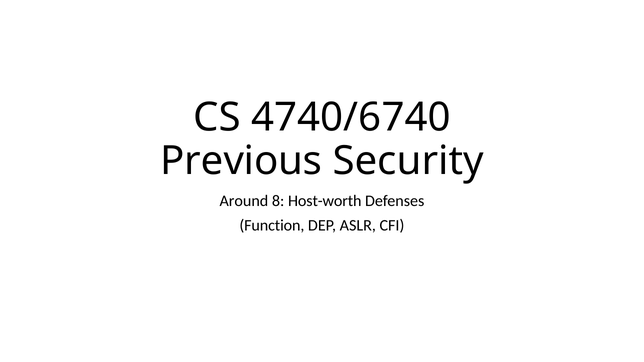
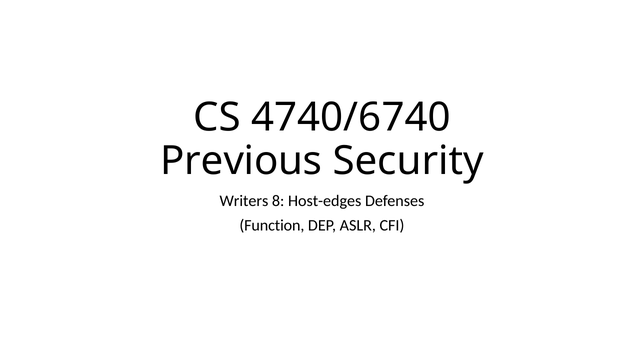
Around: Around -> Writers (244, 201)
Host-worth: Host-worth -> Host-edges (325, 201)
